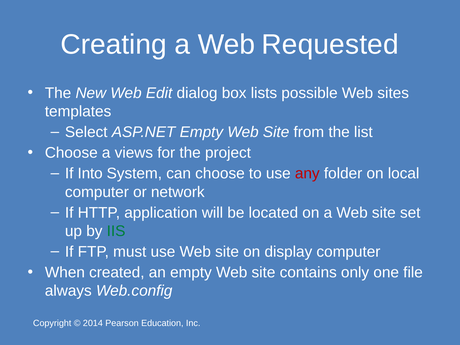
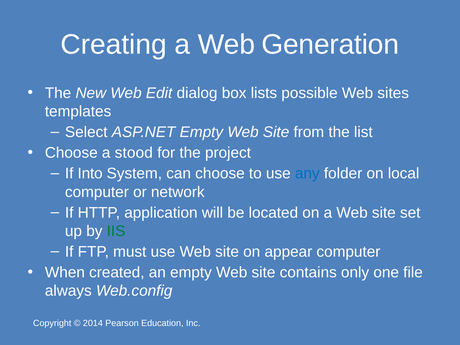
Requested: Requested -> Generation (330, 45)
views: views -> stood (134, 153)
any colour: red -> blue (307, 174)
display: display -> appear (288, 252)
